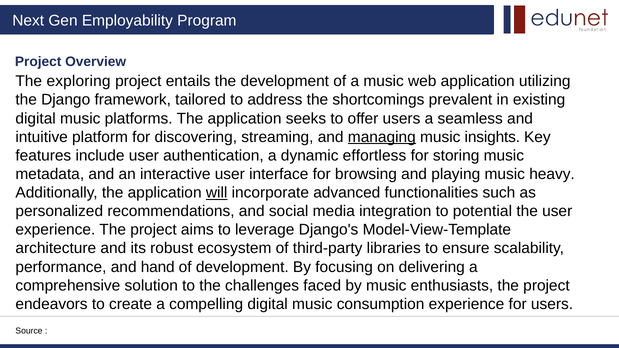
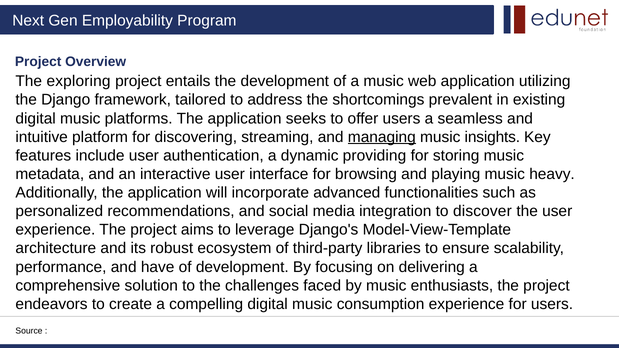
effortless: effortless -> providing (374, 156)
will underline: present -> none (217, 193)
potential: potential -> discover (482, 211)
hand: hand -> have (158, 267)
